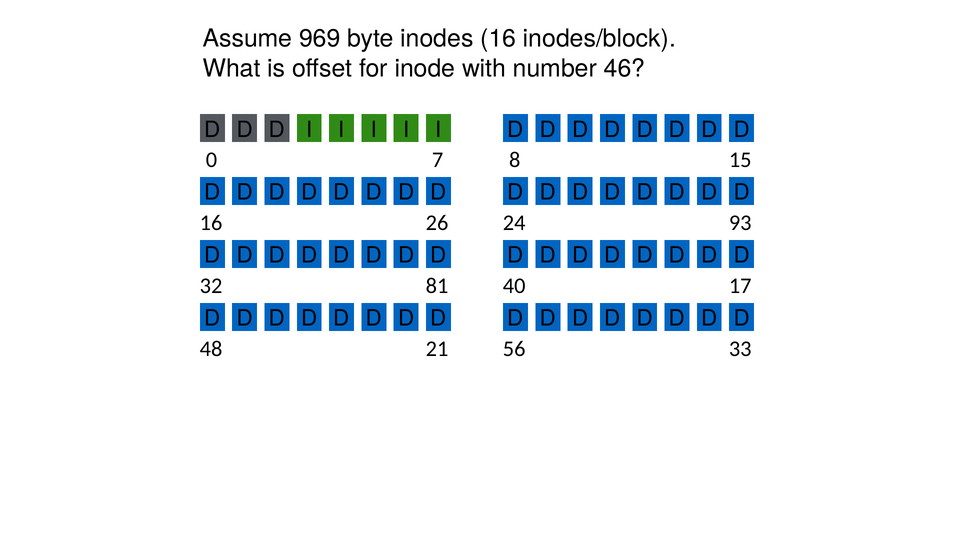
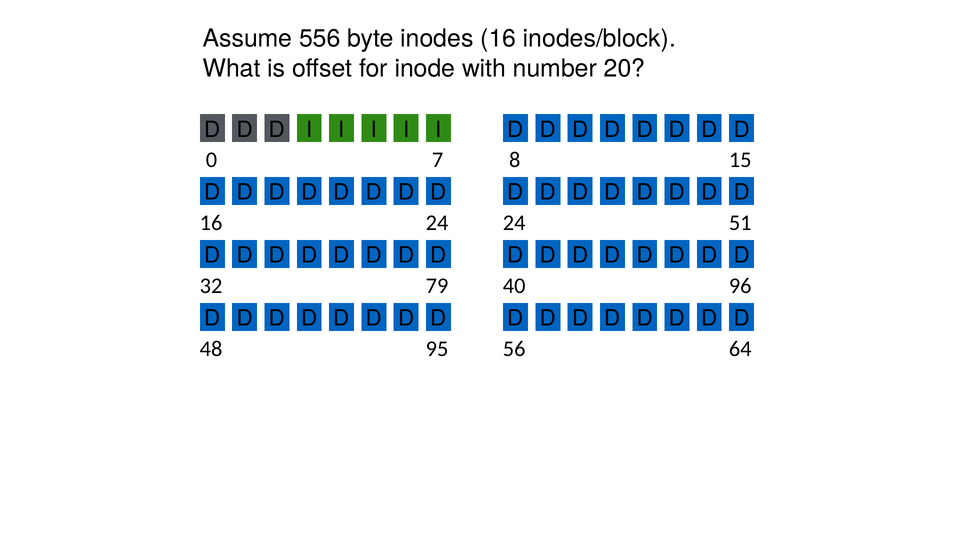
969: 969 -> 556 (320, 39)
46: 46 -> 20 (624, 68)
16 26: 26 -> 24 (437, 223)
93: 93 -> 51 (740, 223)
81: 81 -> 79 (437, 286)
17: 17 -> 96 (740, 286)
21: 21 -> 95 (437, 348)
33: 33 -> 64 (740, 348)
